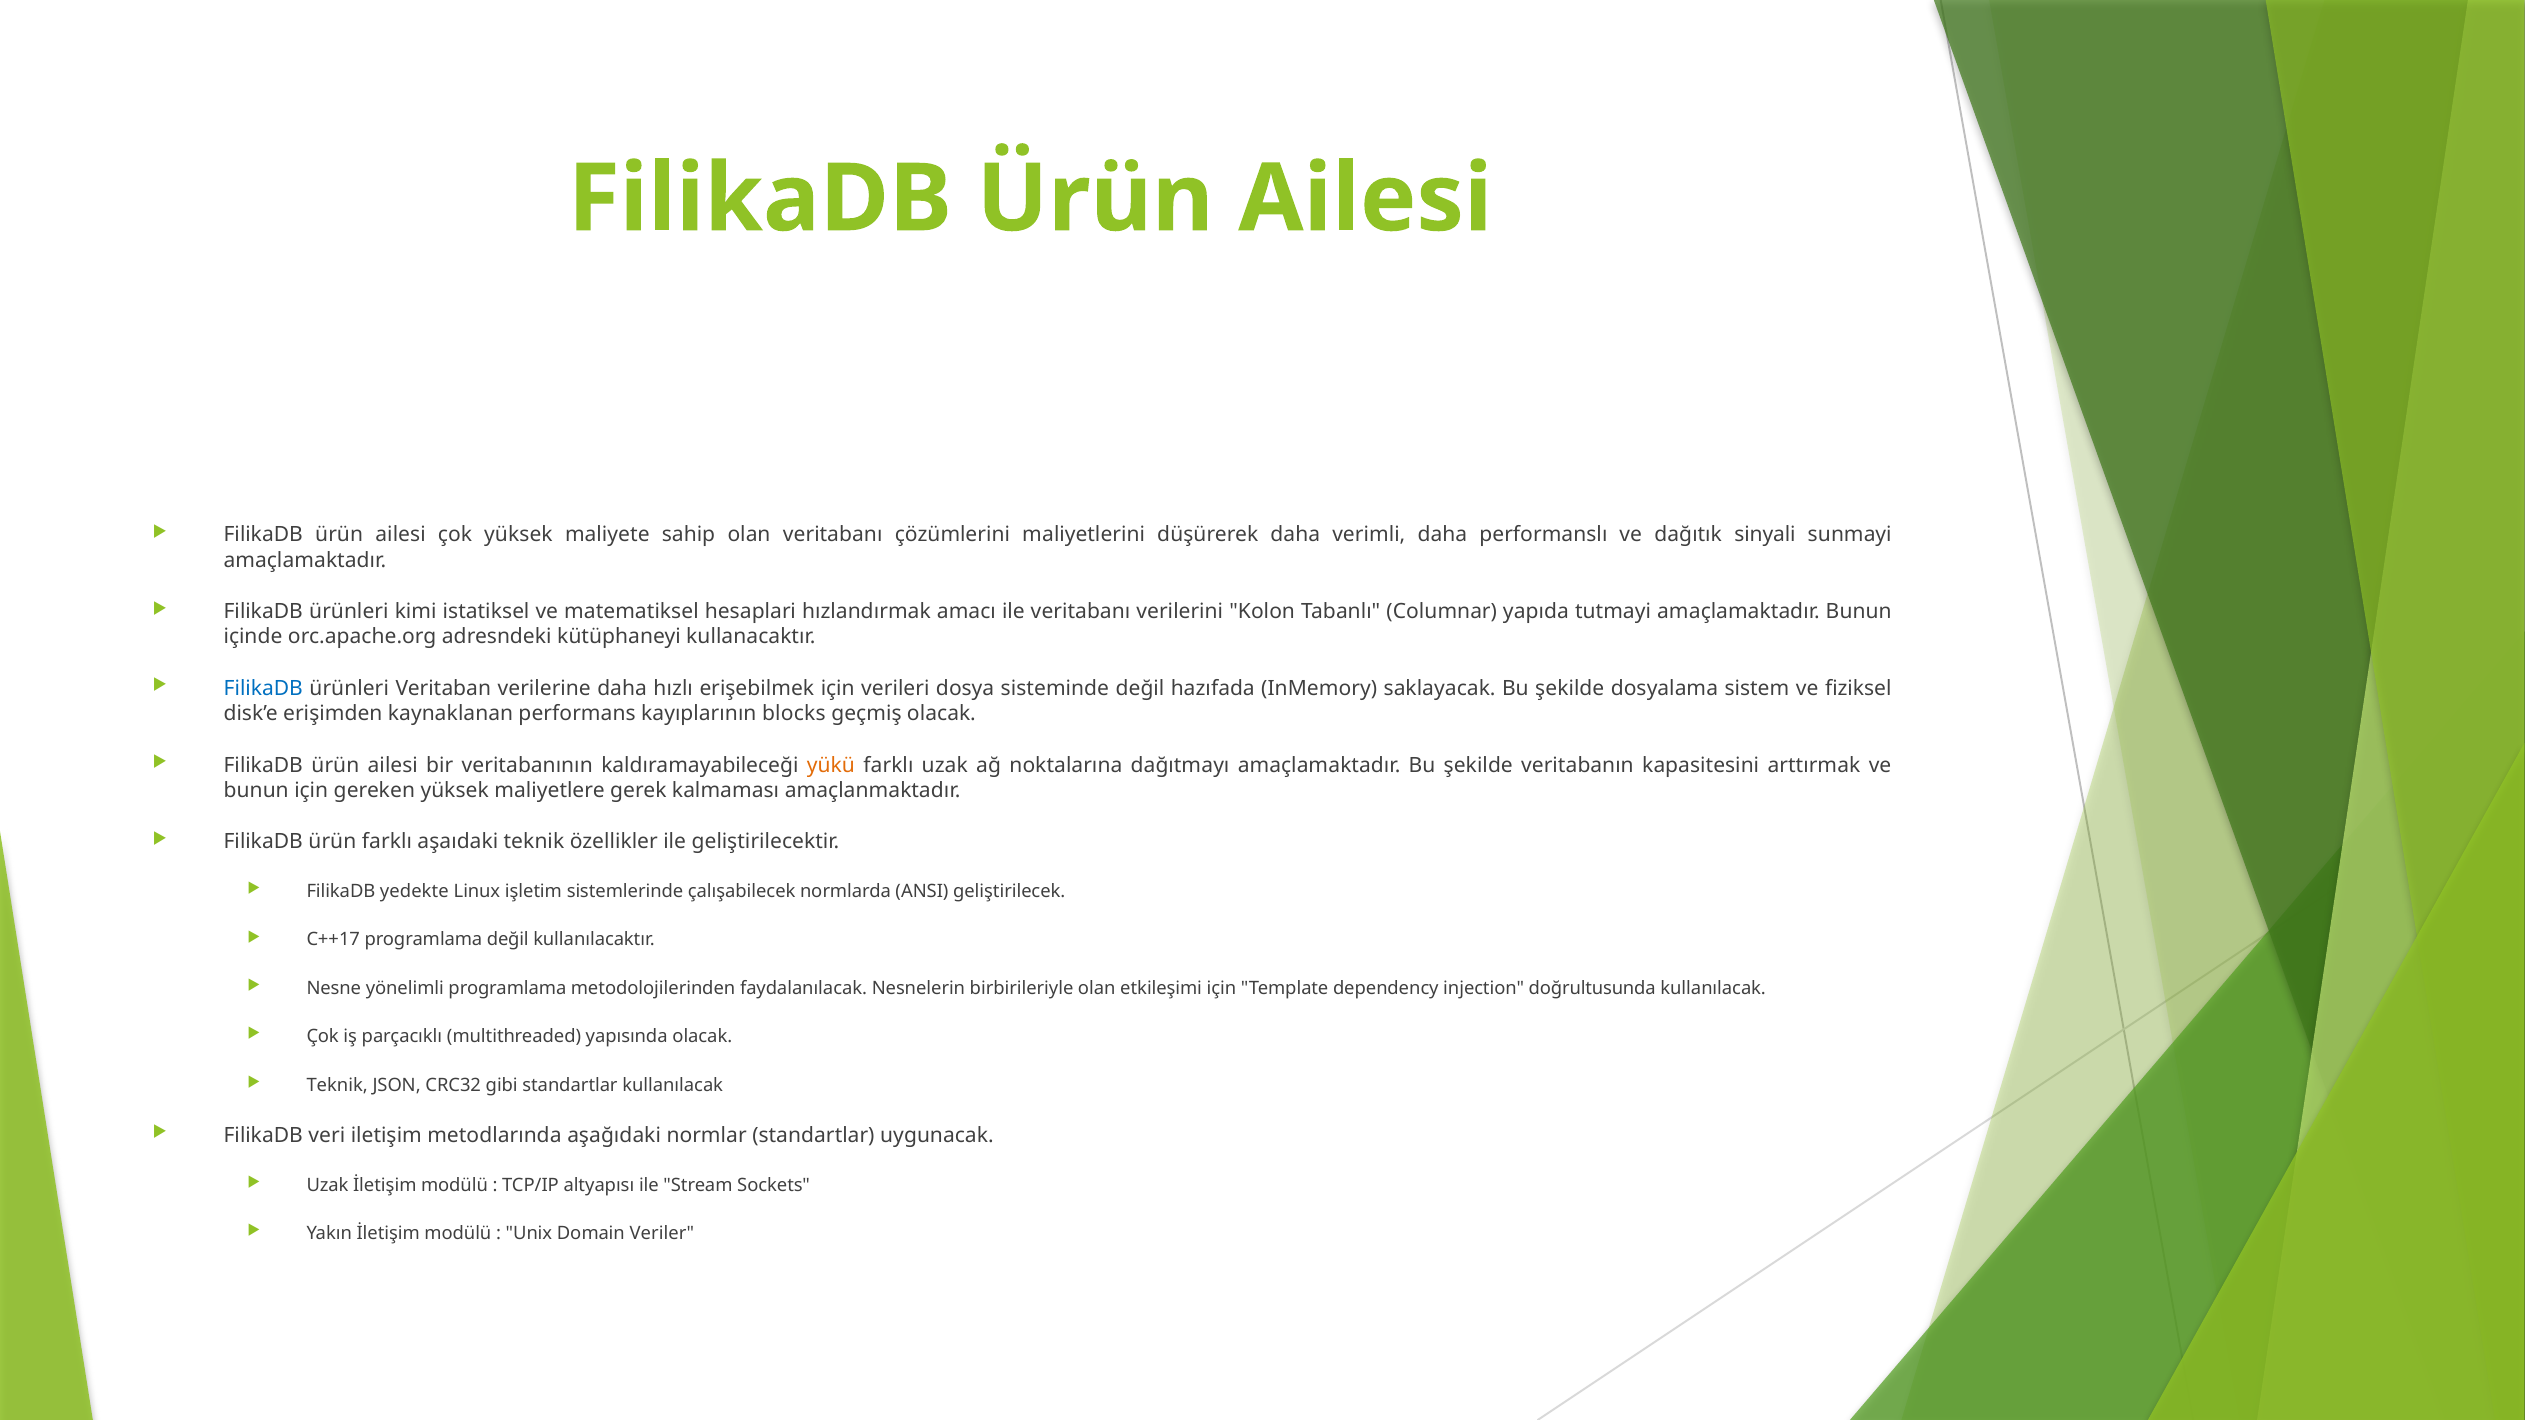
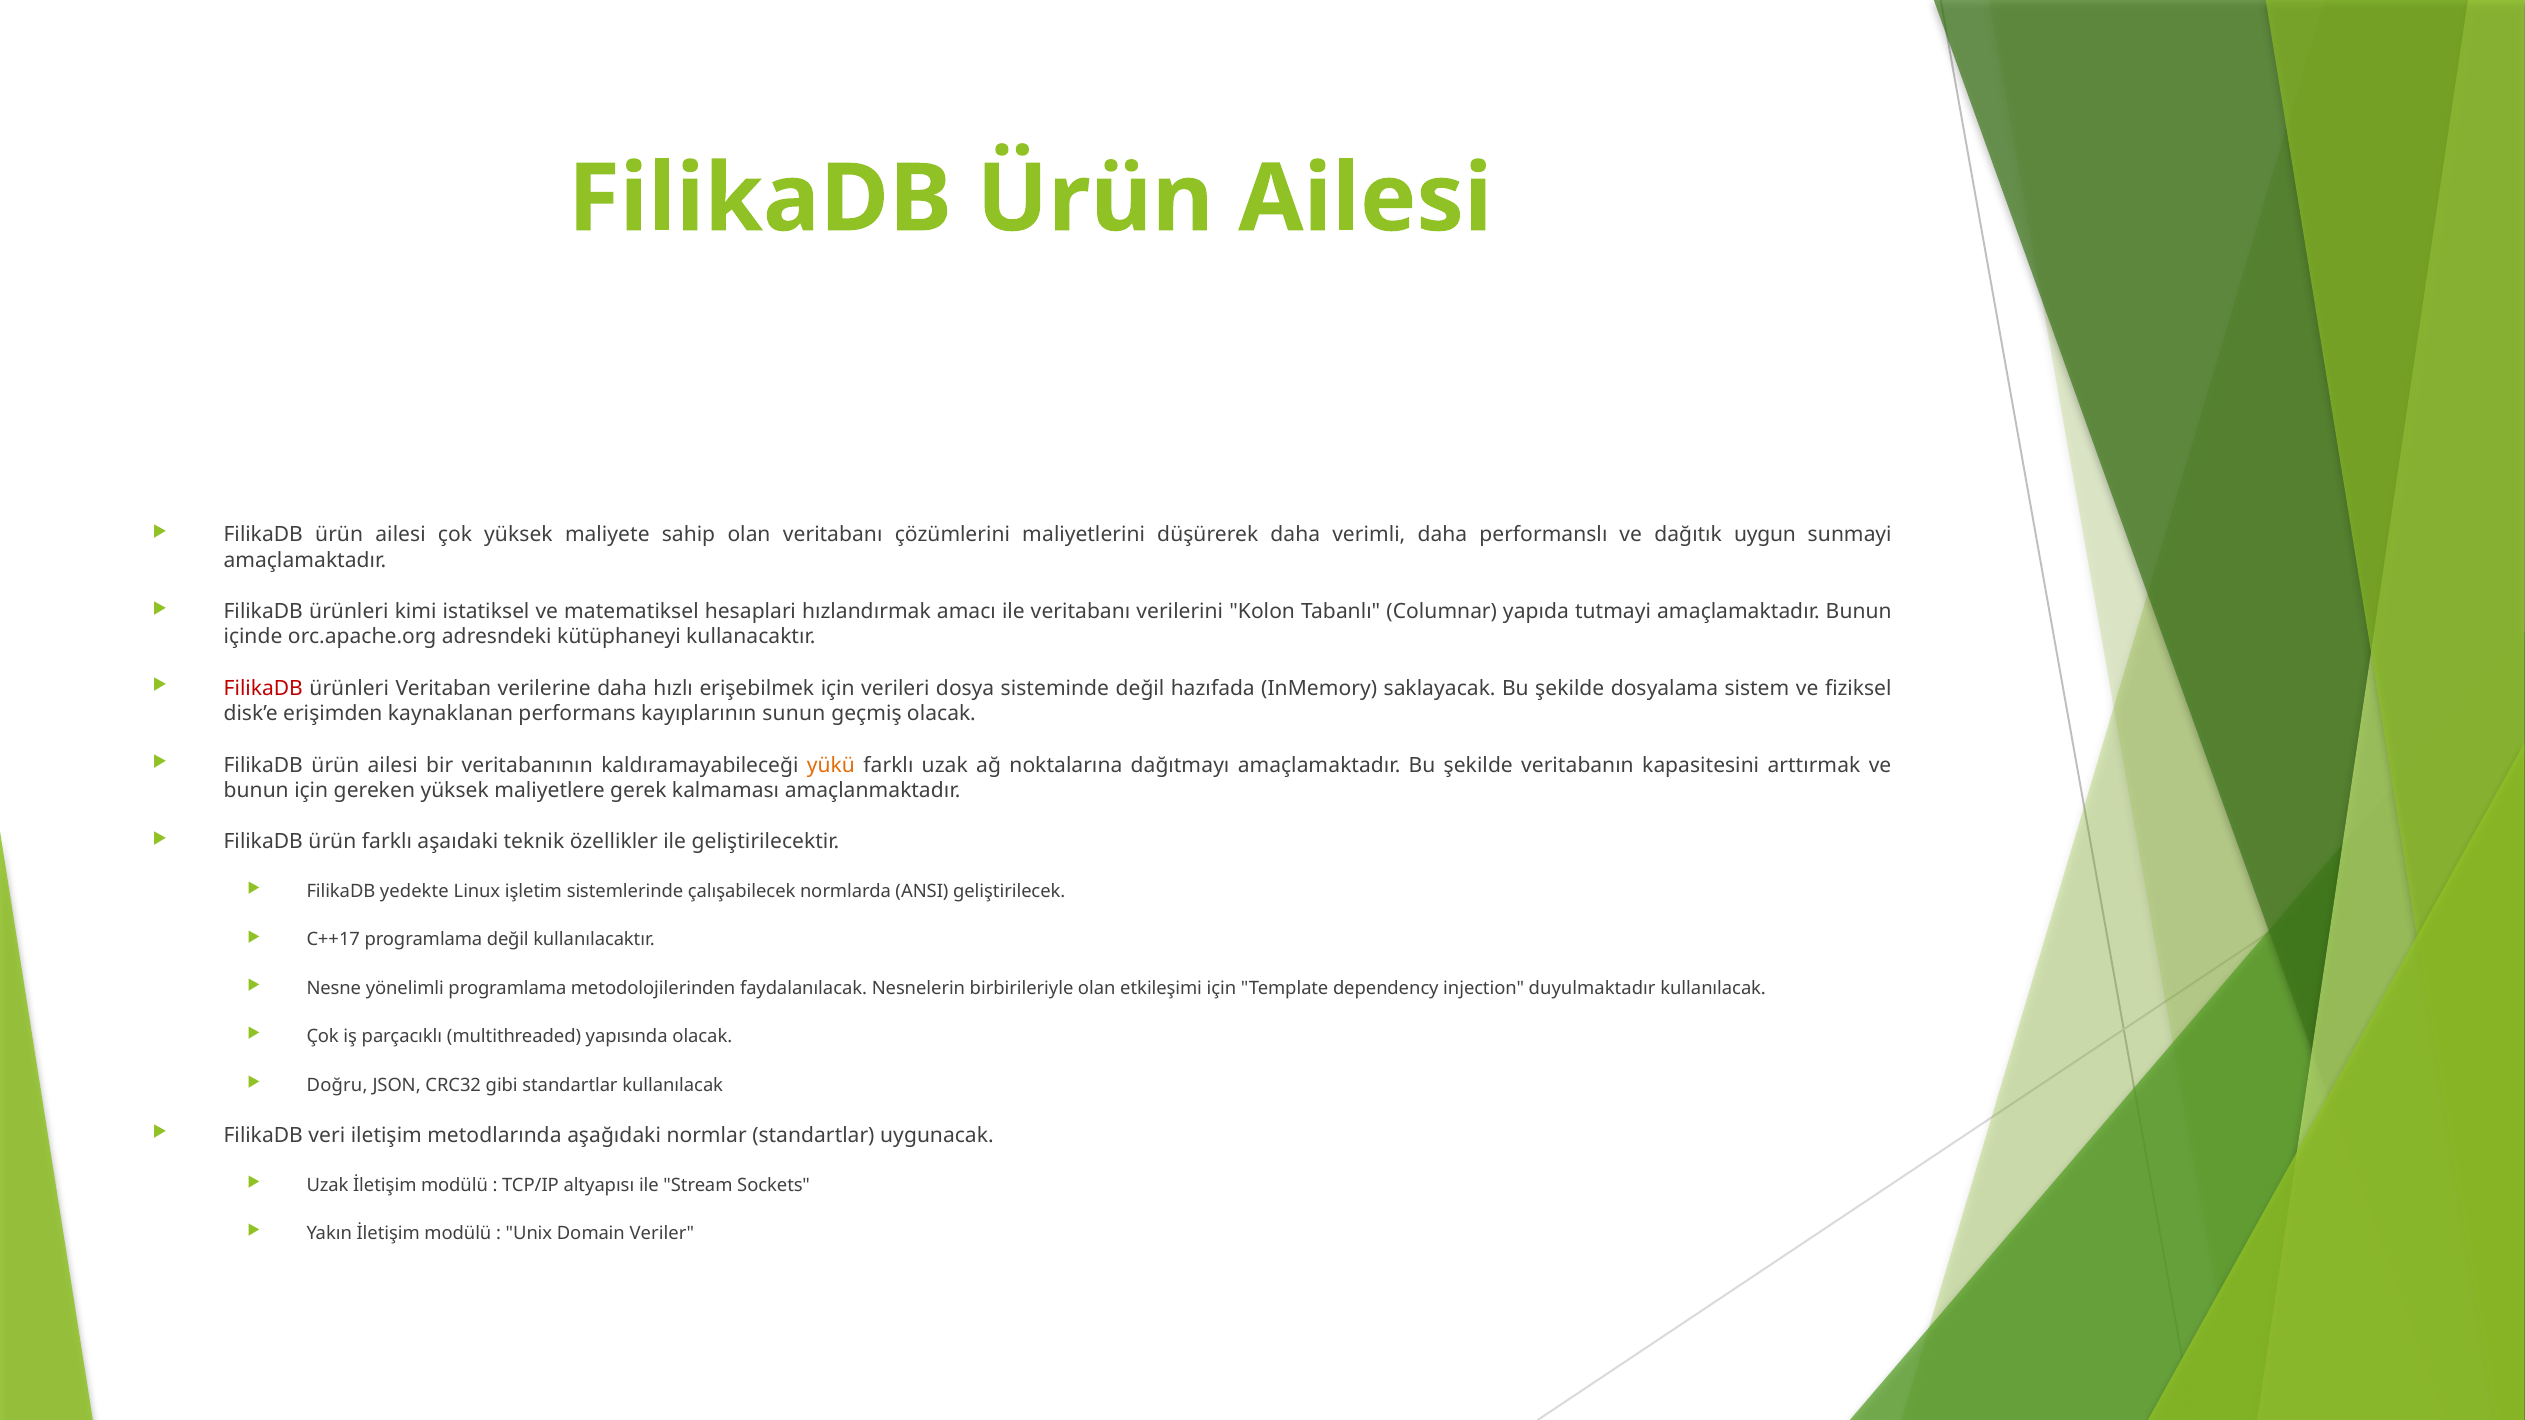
sinyali: sinyali -> uygun (1765, 535)
FilikaDB colour: blue -> red (263, 689)
blocks: blocks -> sunun (794, 714)
doğrultusunda: doğrultusunda -> duyulmaktadır (1592, 989)
Teknik: Teknik -> Doğru (337, 1085)
